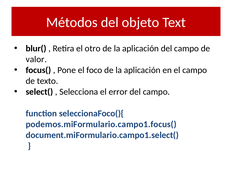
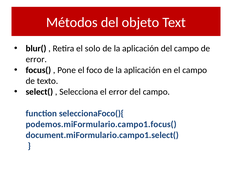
otro: otro -> solo (93, 49)
valor: valor -> error (36, 59)
